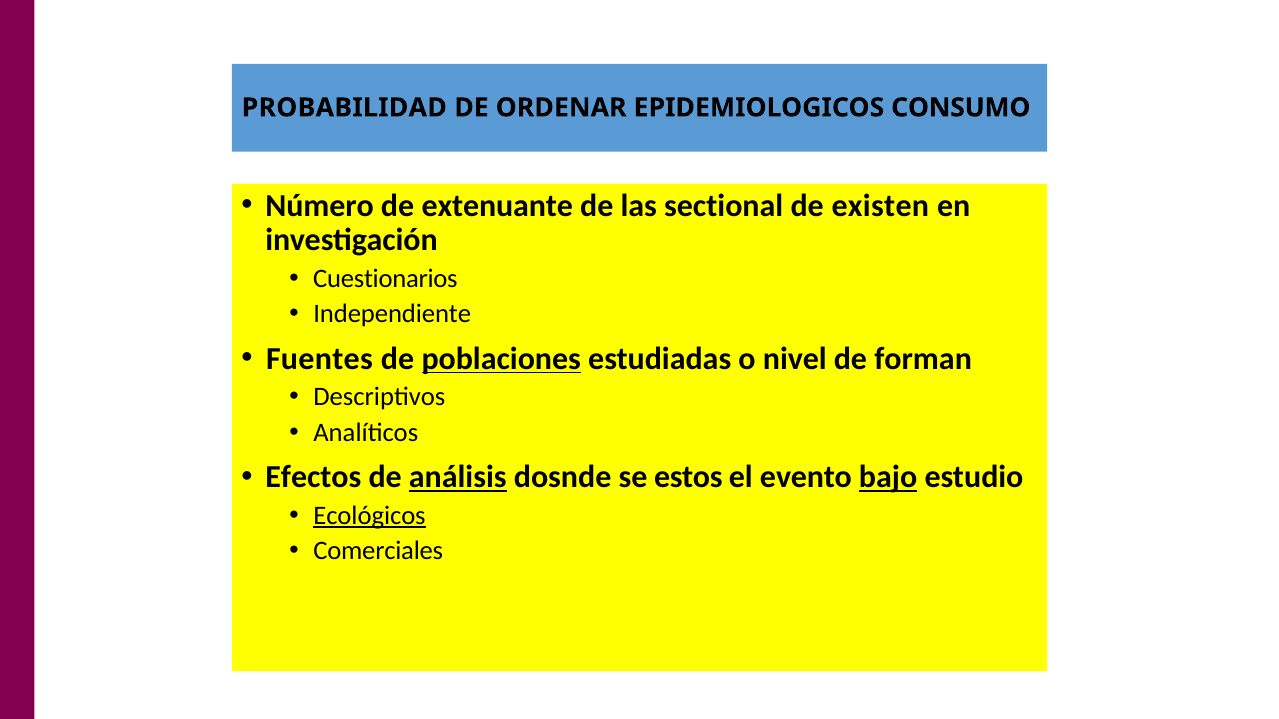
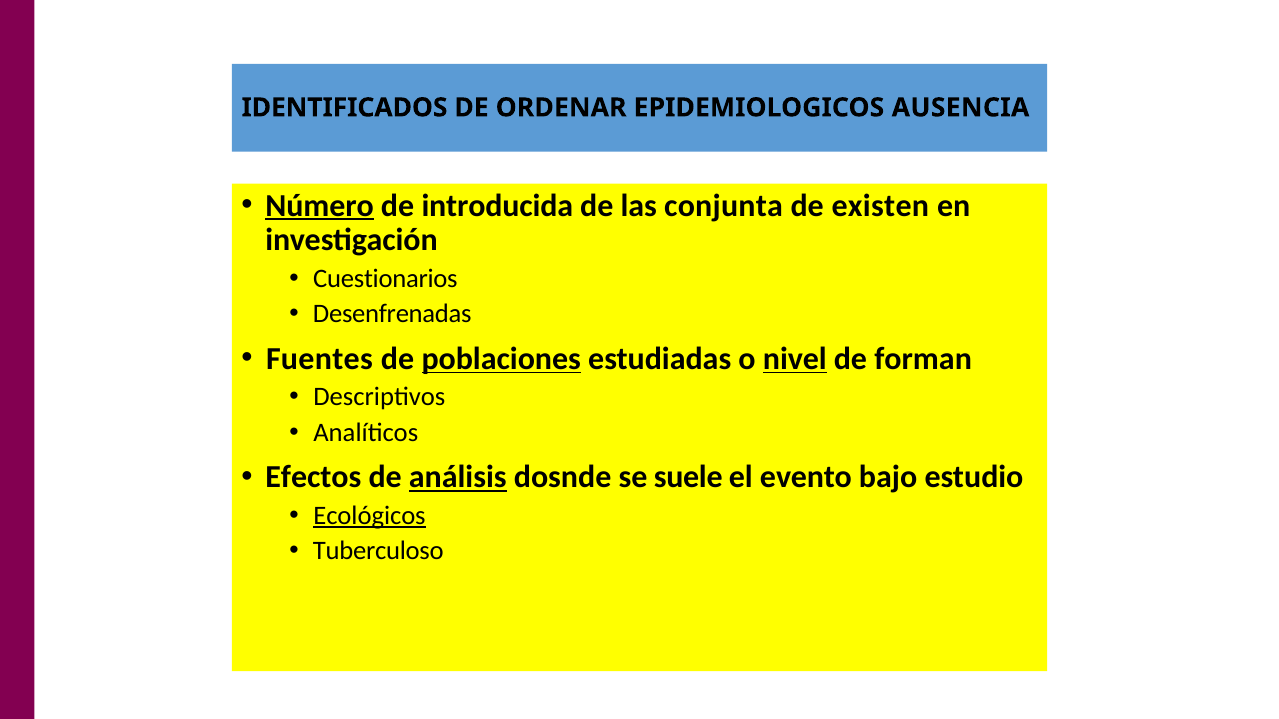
PROBABILIDAD: PROBABILIDAD -> IDENTIFICADOS (344, 108)
CONSUMO: CONSUMO -> AUSENCIA (961, 108)
Número underline: none -> present (320, 206)
extenuante: extenuante -> introducida (497, 206)
sectional: sectional -> conjunta (724, 206)
Independiente: Independiente -> Desenfrenadas (392, 314)
nivel underline: none -> present (795, 359)
estos: estos -> suele (688, 478)
bajo underline: present -> none (888, 478)
Comerciales: Comerciales -> Tuberculoso (378, 551)
